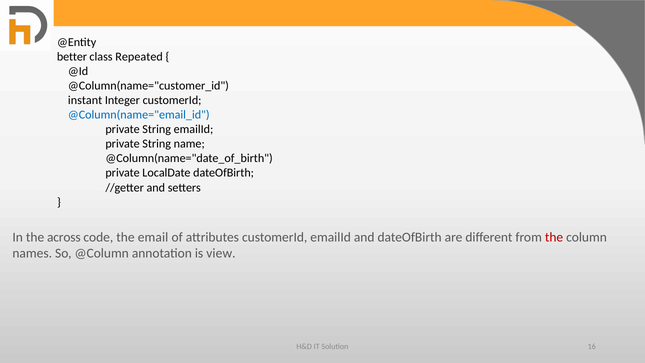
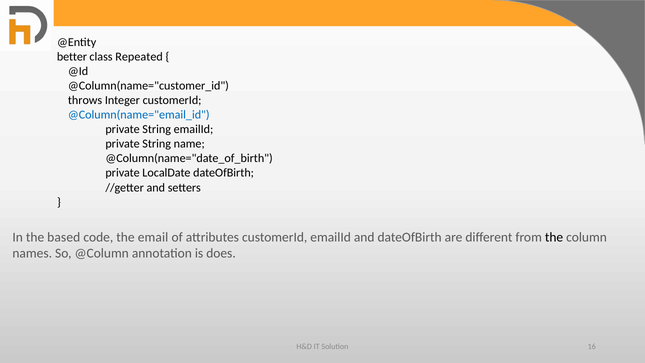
instant: instant -> throws (85, 100)
across: across -> based (64, 237)
the colour: red -> black (554, 237)
view: view -> does (221, 253)
